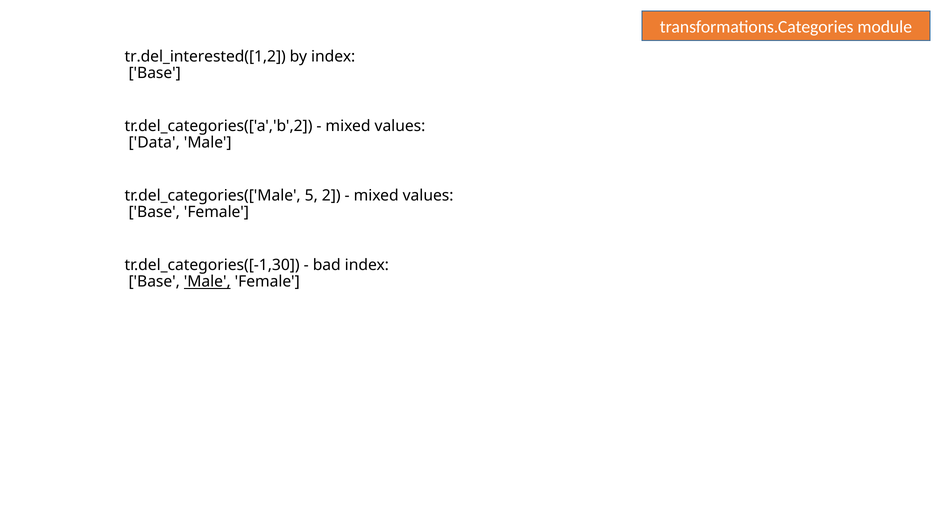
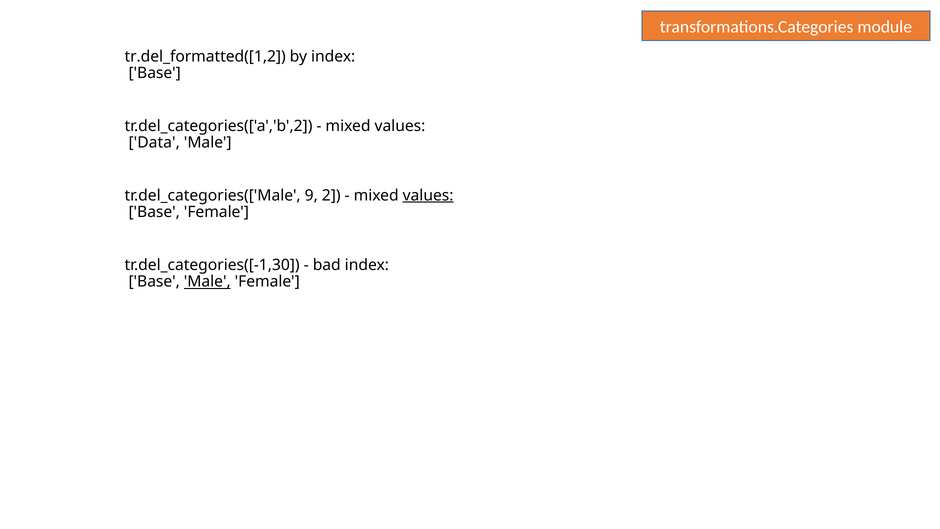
tr.del_interested([1,2: tr.del_interested([1,2 -> tr.del_formatted([1,2 (205, 56)
5: 5 -> 9 (311, 195)
values underline: none -> present (428, 195)
